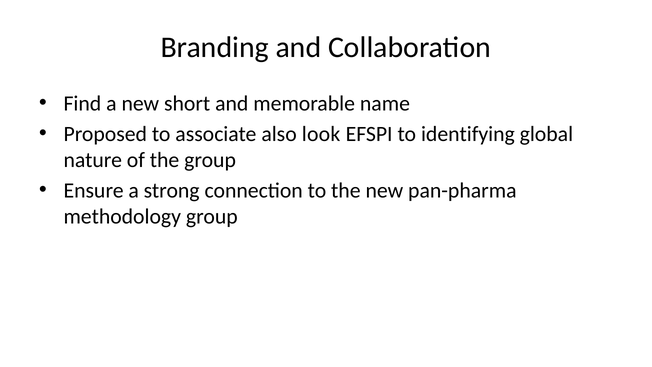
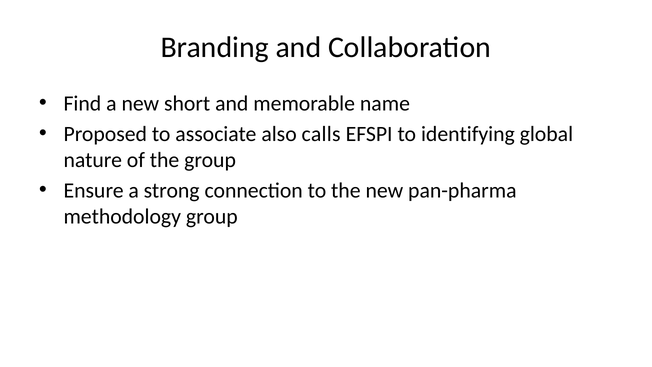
look: look -> calls (321, 134)
